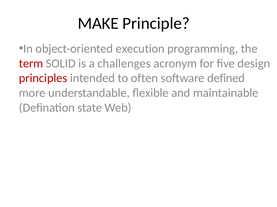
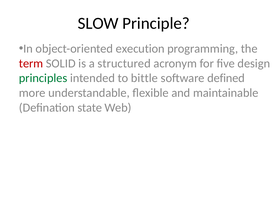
MAKE: MAKE -> SLOW (98, 23)
challenges: challenges -> structured (124, 64)
principles colour: red -> green (43, 78)
often: often -> bittle (144, 78)
